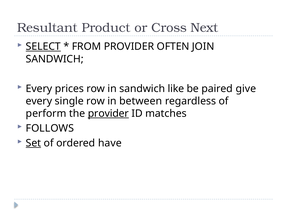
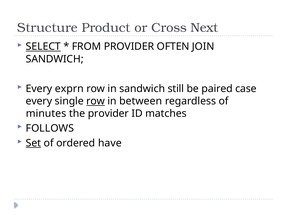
Resultant: Resultant -> Structure (47, 28)
prices: prices -> exprn (69, 89)
like: like -> still (176, 89)
give: give -> case (246, 89)
row underline: none -> present (96, 101)
perform: perform -> minutes (46, 114)
provider underline: present -> none (108, 114)
